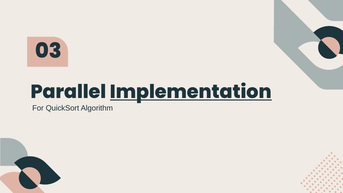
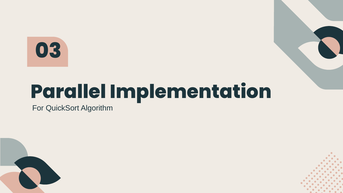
Implementation underline: present -> none (191, 92)
